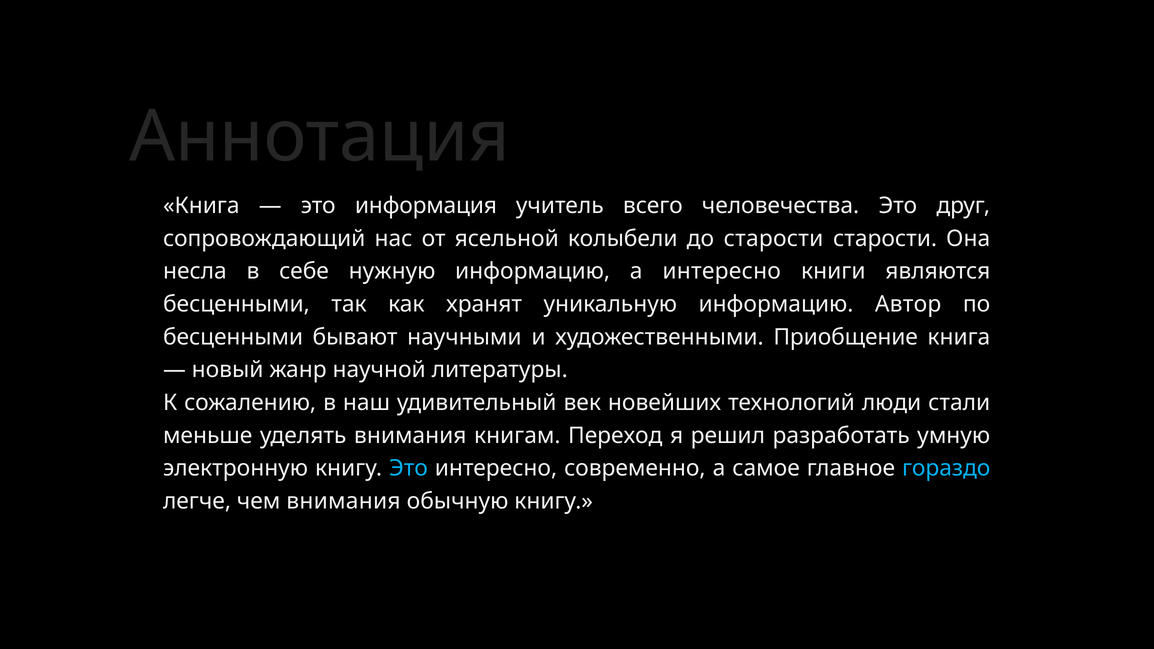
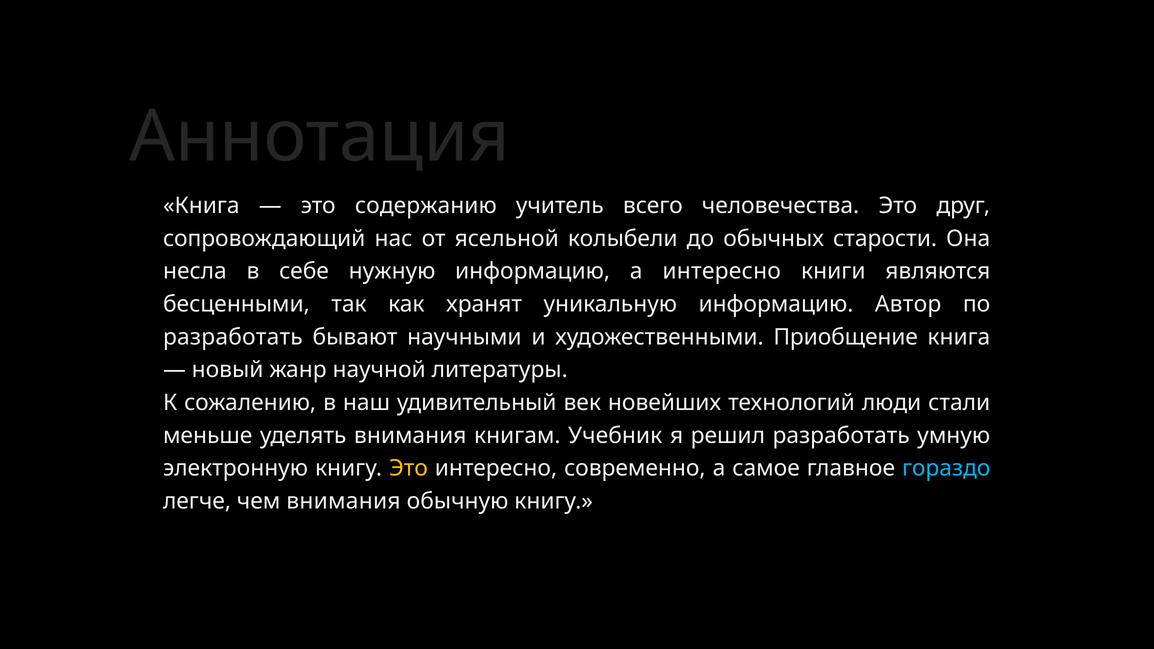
информация: информация -> содержанию (426, 206)
до старости: старости -> обычных (774, 239)
бесценными: бесценными -> разработать (233, 337)
Переход: Переход -> Учебник (615, 436)
Это colour: light blue -> yellow (408, 469)
